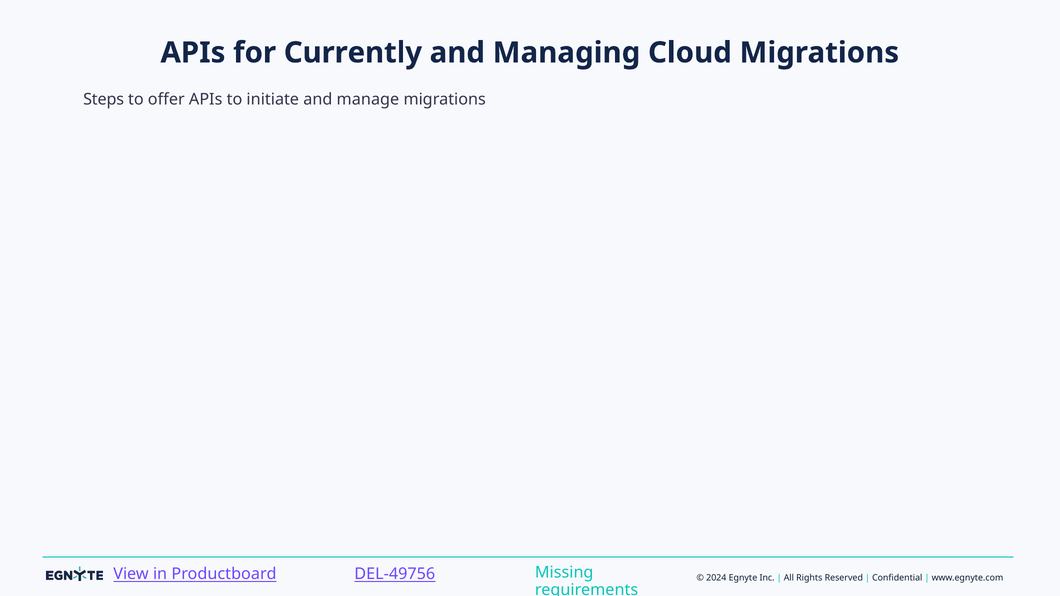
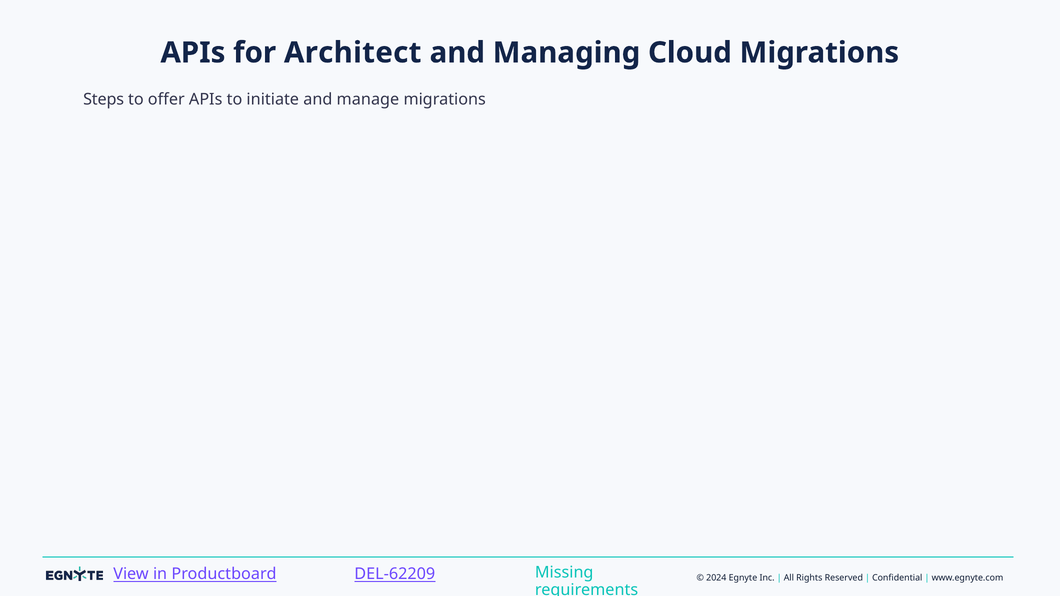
Currently: Currently -> Architect (353, 53)
DEL-49756: DEL-49756 -> DEL-62209 (395, 574)
